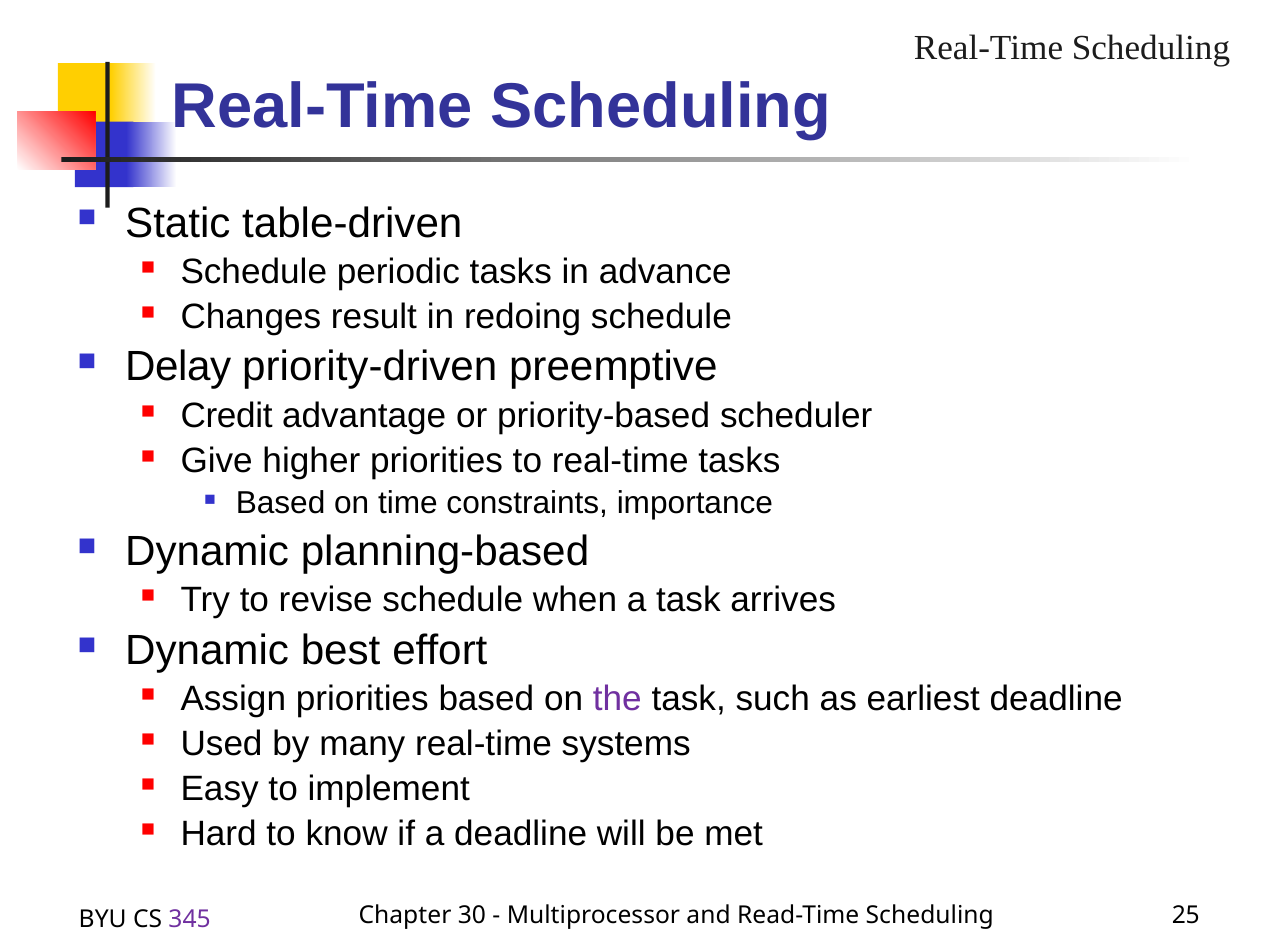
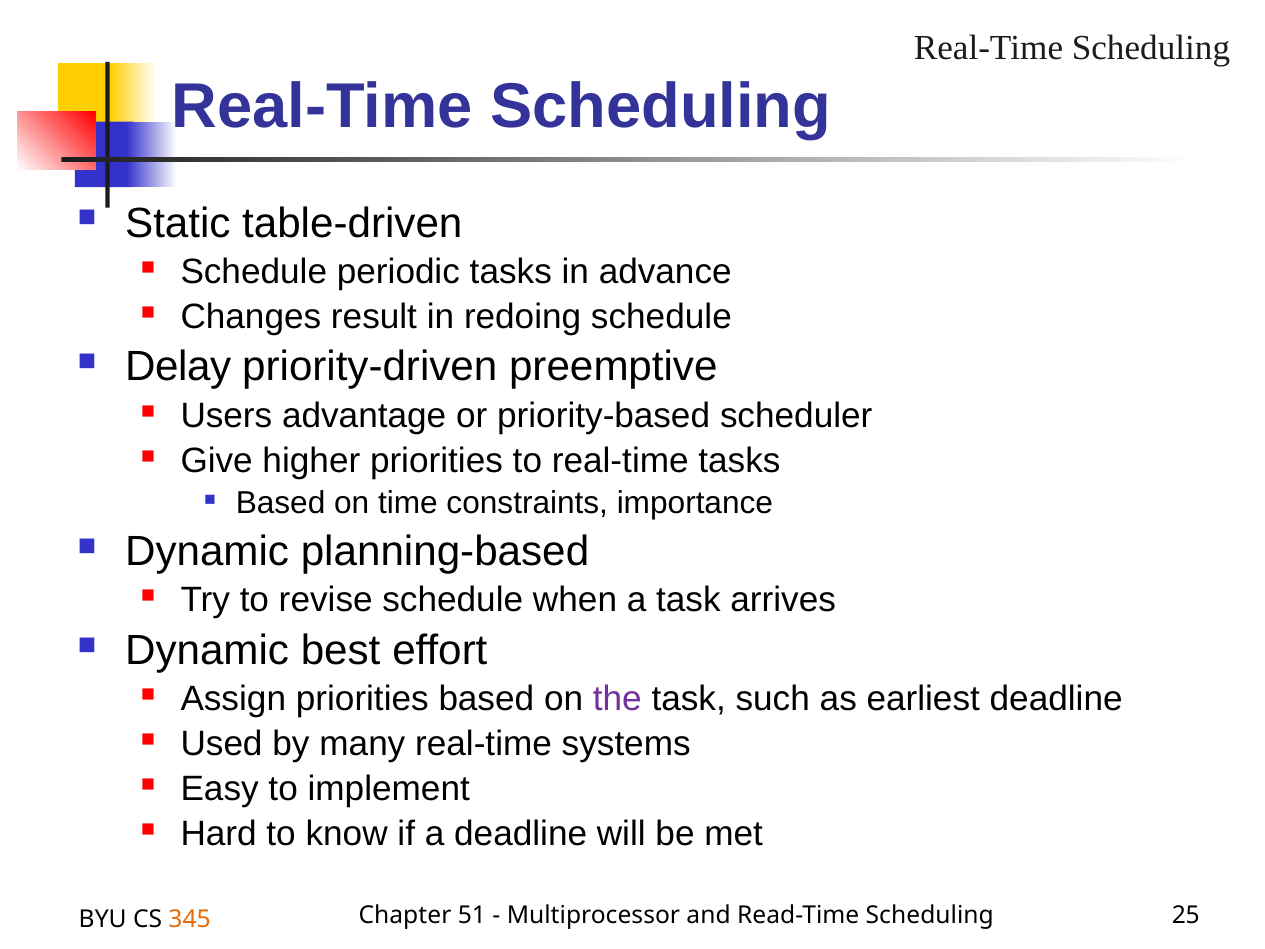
Credit: Credit -> Users (226, 416)
30: 30 -> 51 (472, 915)
345 colour: purple -> orange (190, 919)
